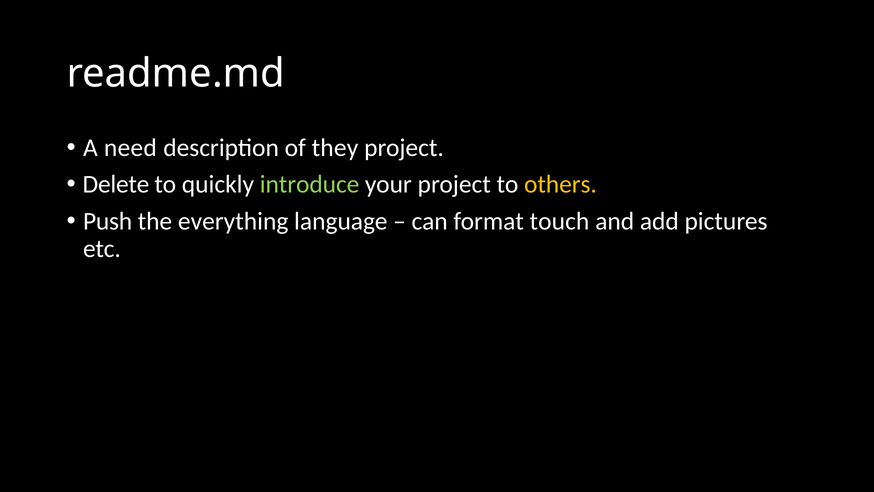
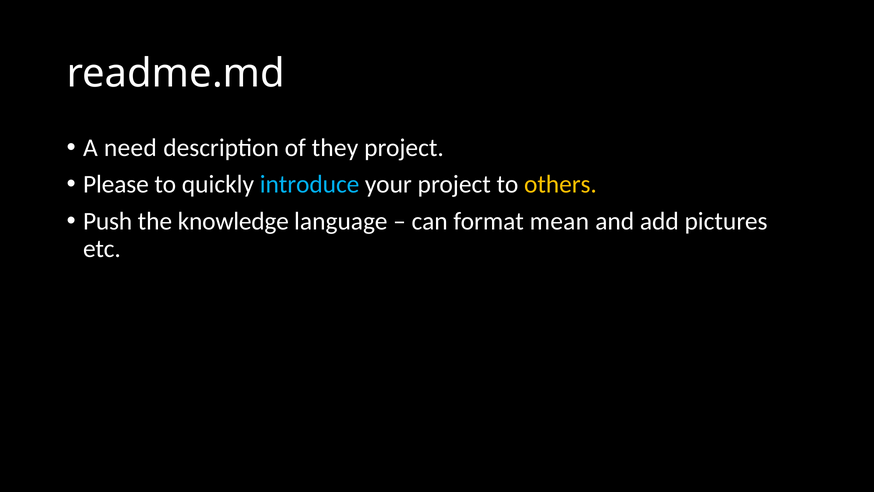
Delete: Delete -> Please (116, 184)
introduce colour: light green -> light blue (310, 184)
everything: everything -> knowledge (233, 221)
touch: touch -> mean (559, 221)
